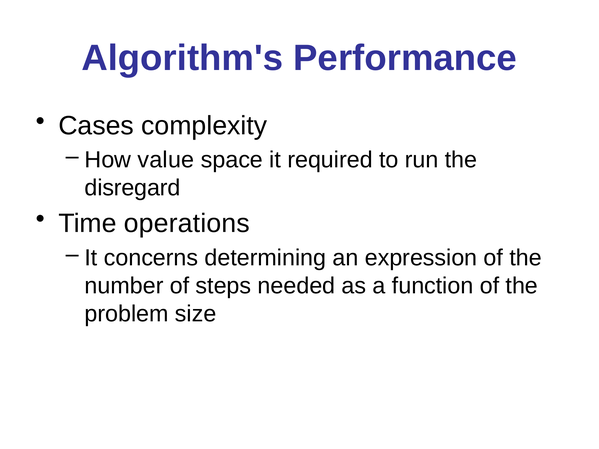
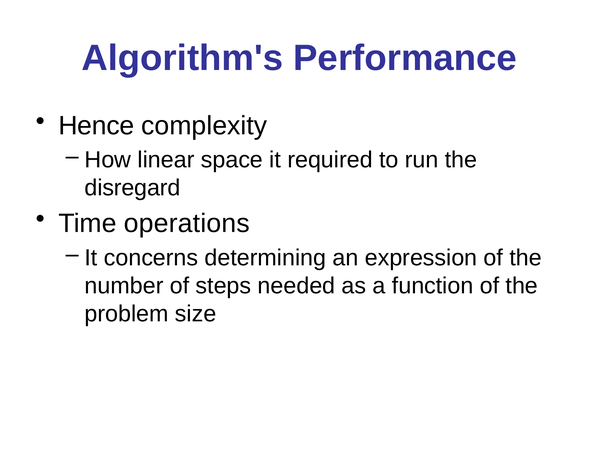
Cases: Cases -> Hence (96, 126)
value: value -> linear (166, 160)
